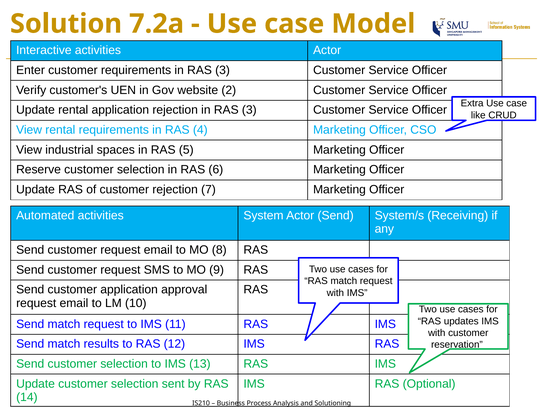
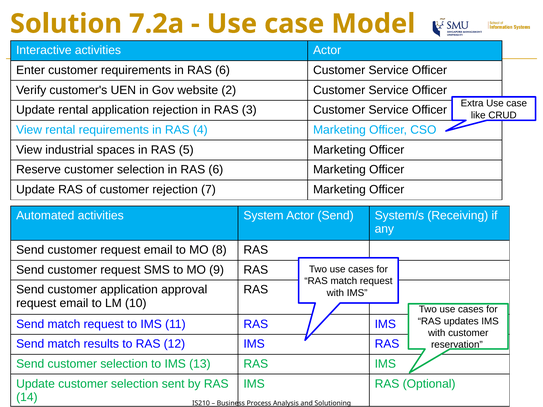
requirements in RAS 3: 3 -> 6 (223, 70)
